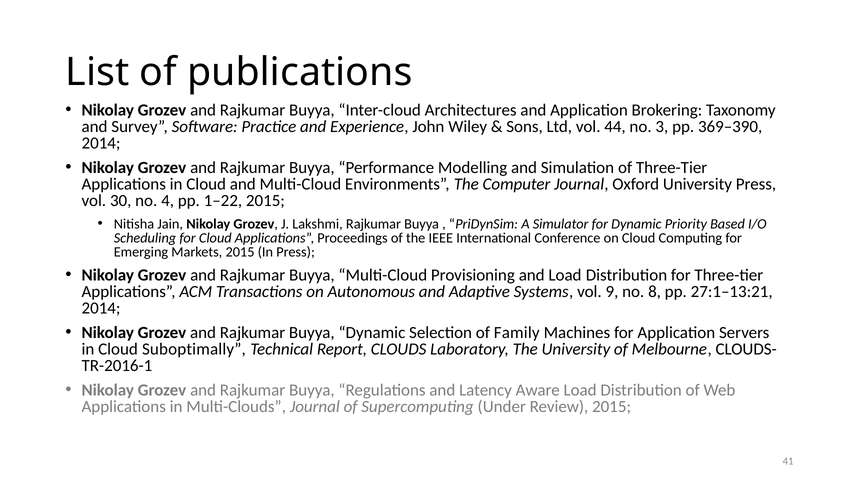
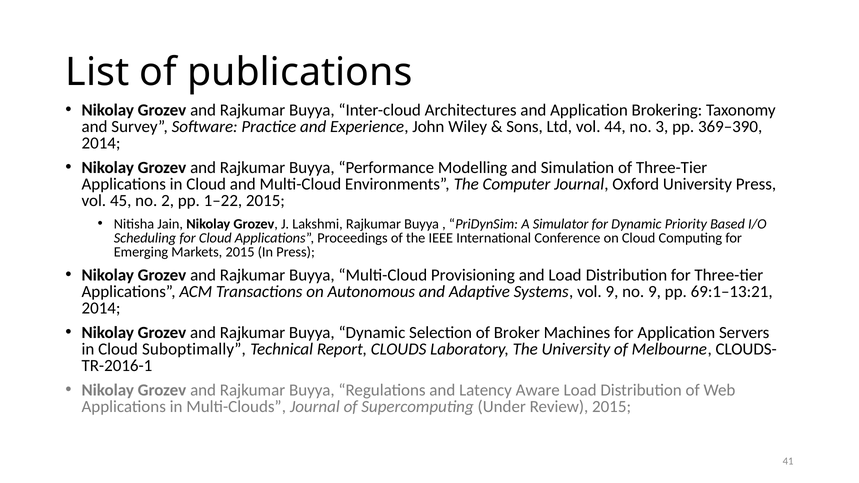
30: 30 -> 45 (121, 201)
4: 4 -> 2 (168, 201)
no 8: 8 -> 9 (655, 292)
27:1–13:21: 27:1–13:21 -> 69:1–13:21 (732, 292)
Family: Family -> Broker (517, 333)
